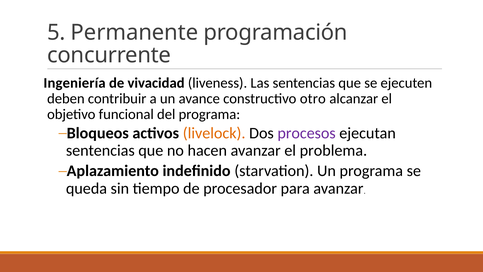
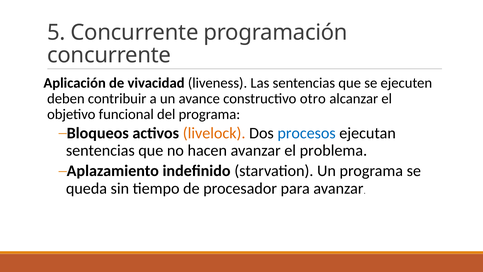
5 Permanente: Permanente -> Concurrente (135, 33)
Ingeniería: Ingeniería -> Aplicación (75, 83)
procesos colour: purple -> blue (307, 133)
